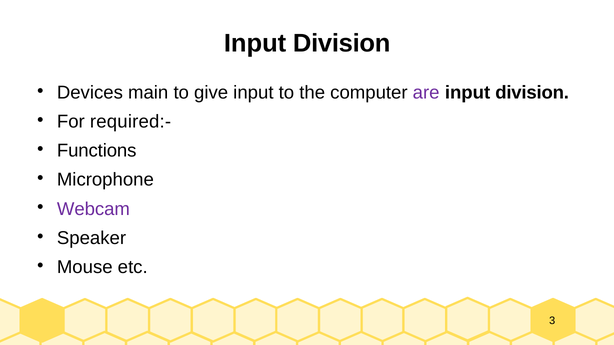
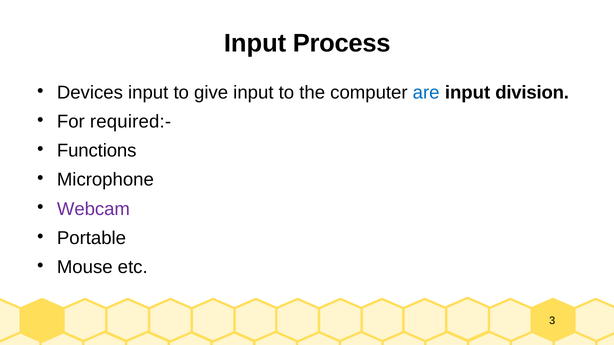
Division: Division -> Process (342, 44)
Devices main: main -> input (148, 93)
are colour: purple -> blue (426, 93)
Speaker: Speaker -> Portable (92, 238)
